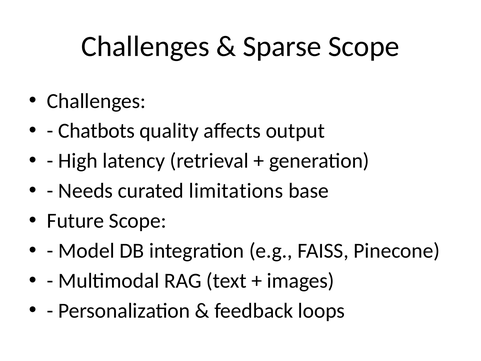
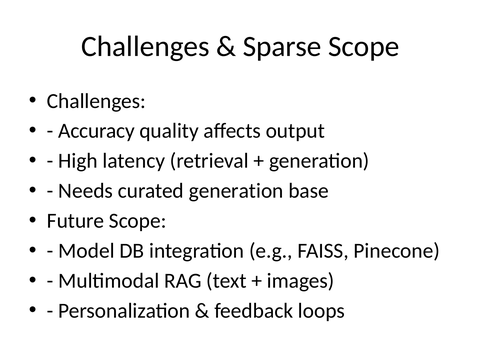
Chatbots: Chatbots -> Accuracy (97, 131)
curated limitations: limitations -> generation (236, 191)
